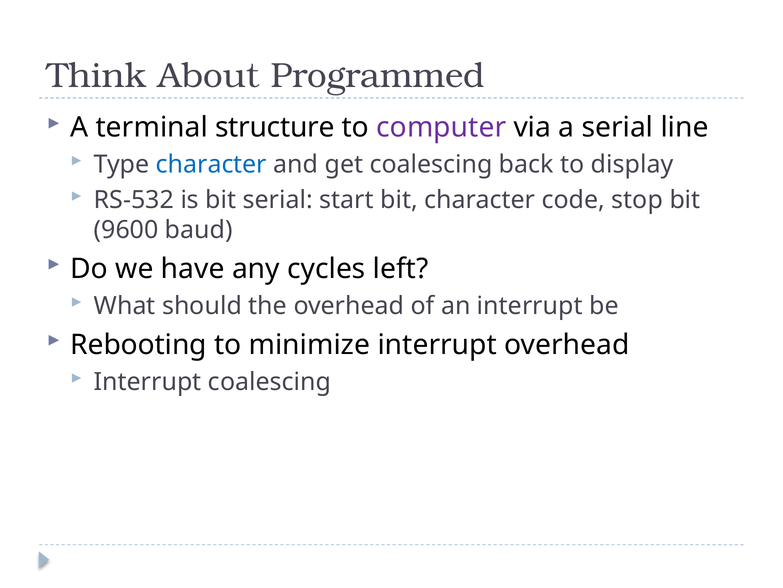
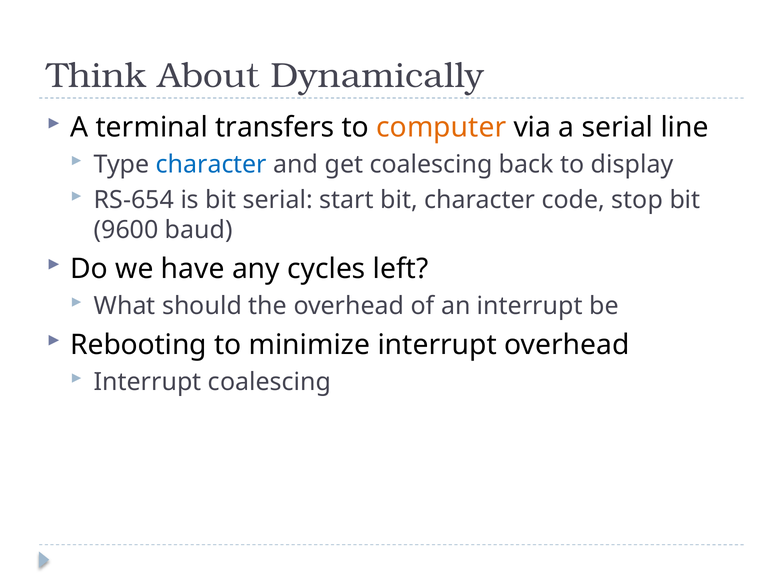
Programmed: Programmed -> Dynamically (378, 76)
structure: structure -> transfers (275, 127)
computer colour: purple -> orange (441, 127)
RS-532: RS-532 -> RS-654 (134, 200)
